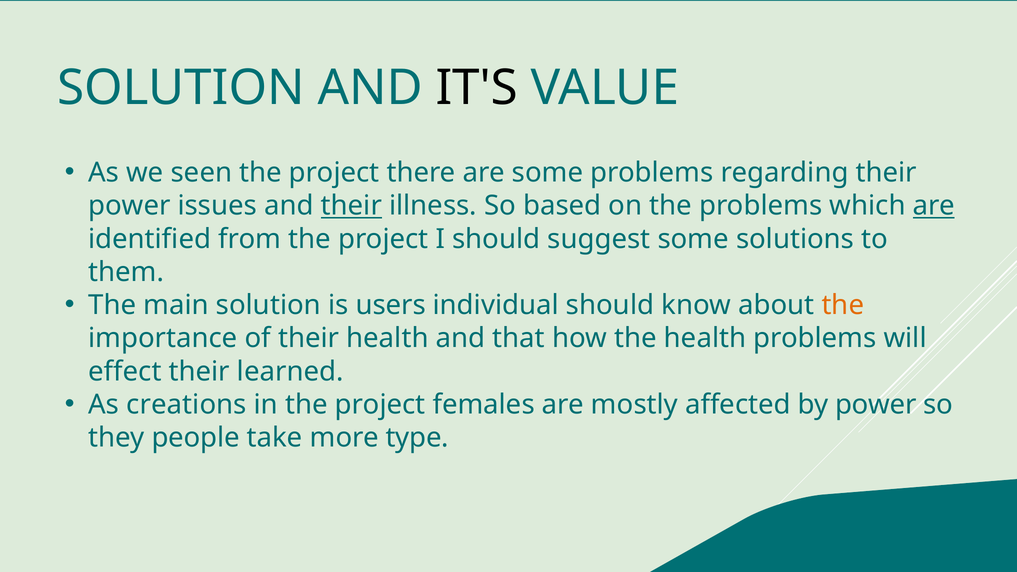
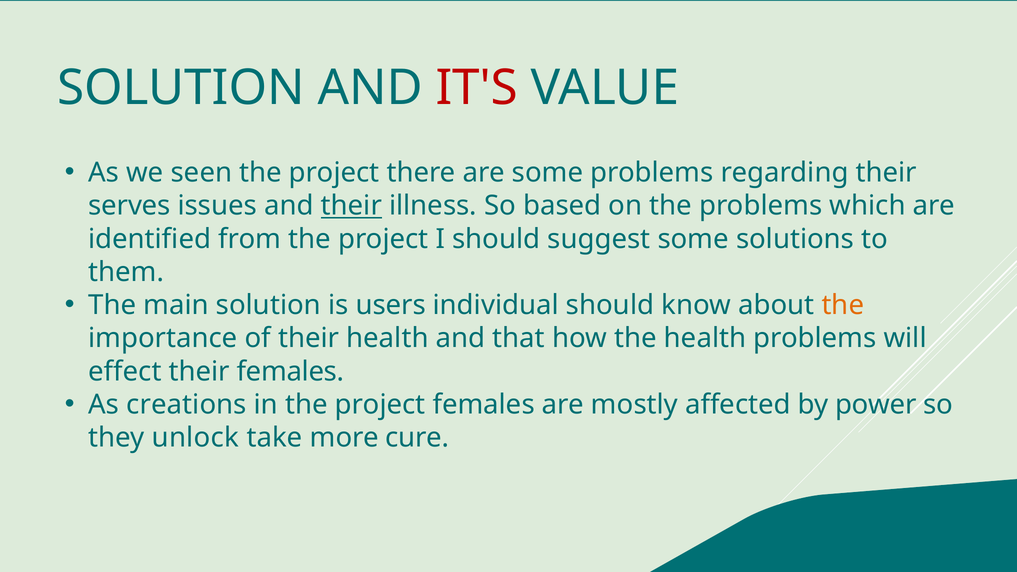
IT'S colour: black -> red (477, 88)
power: power -> serves (129, 206)
are underline: present -> none (934, 206)
their learned: learned -> females (290, 372)
people: people -> unlock (195, 438)
type: type -> cure (417, 438)
